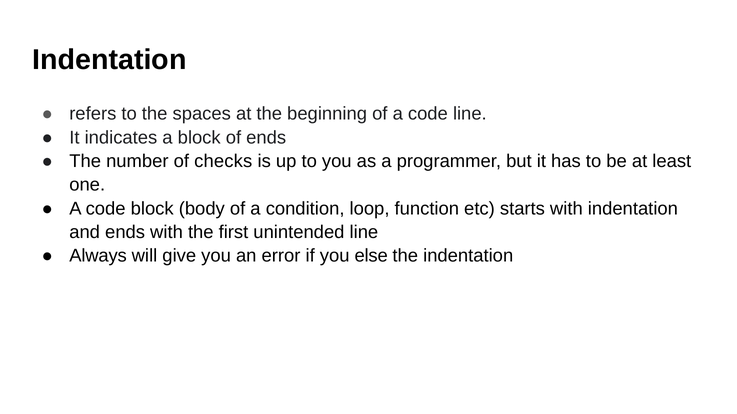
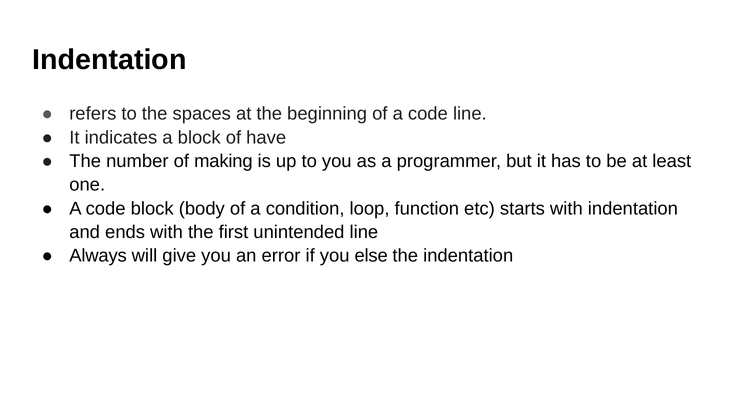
of ends: ends -> have (266, 138)
checks: checks -> making (223, 161)
